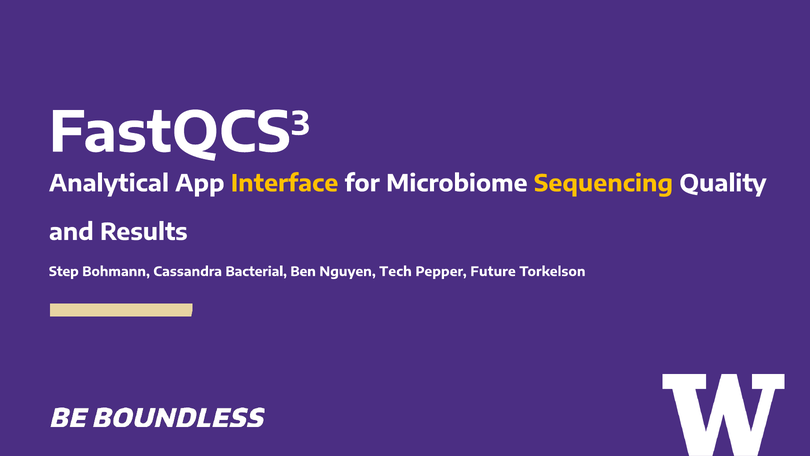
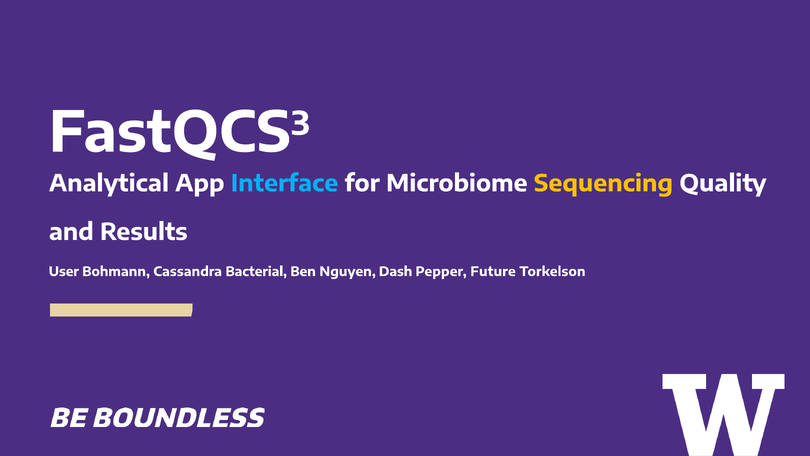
Interface colour: yellow -> light blue (285, 183)
Step: Step -> User (64, 272)
Tech: Tech -> Dash (396, 272)
